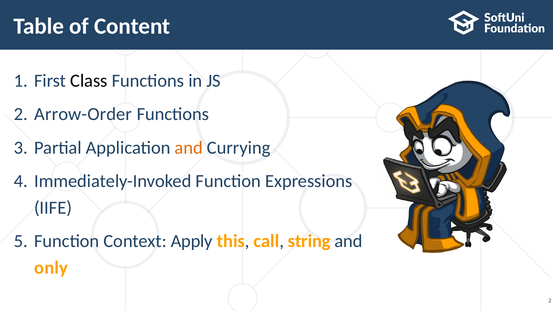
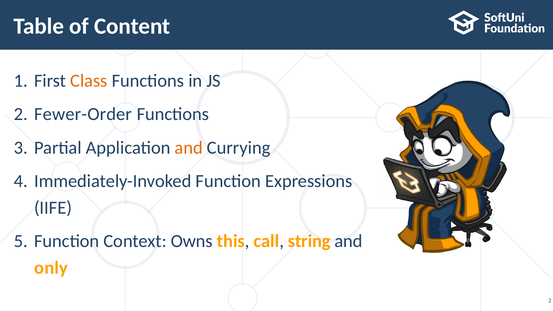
Class colour: black -> orange (89, 81)
Arrow-Order: Arrow-Order -> Fewer-Order (83, 114)
Apply: Apply -> Owns (192, 241)
